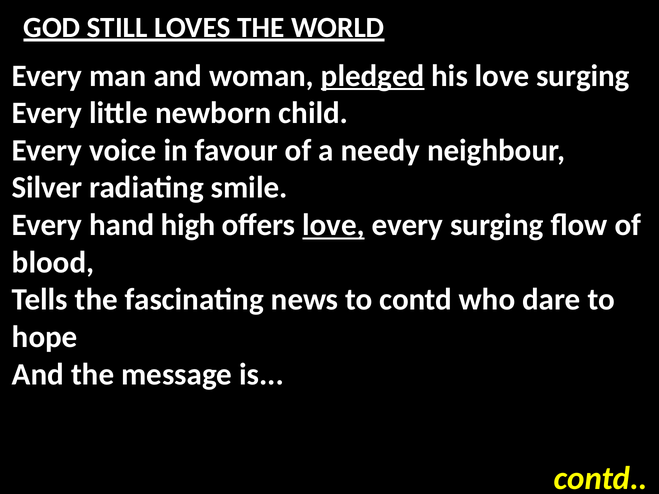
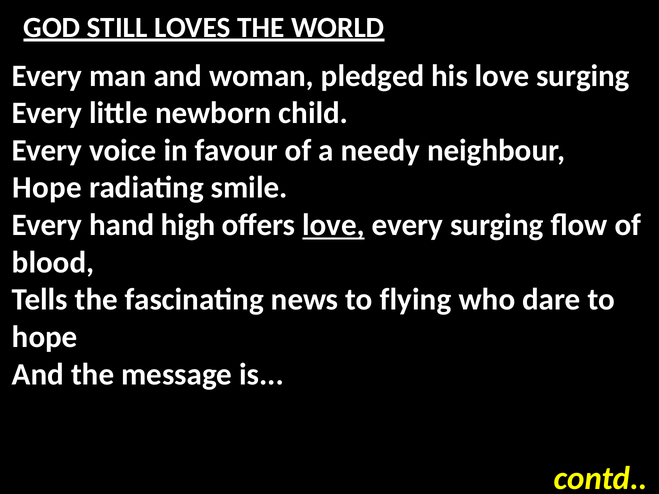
pledged underline: present -> none (373, 76)
Silver: Silver -> Hope (47, 188)
to contd: contd -> flying (416, 300)
